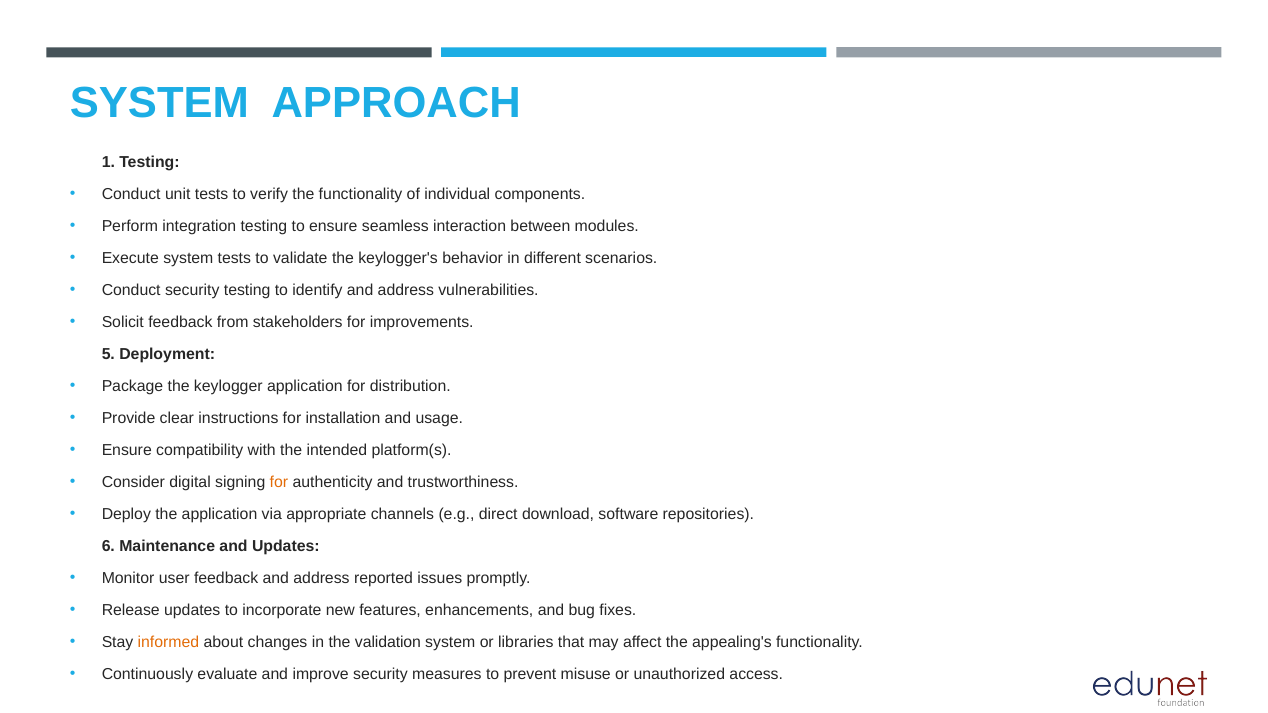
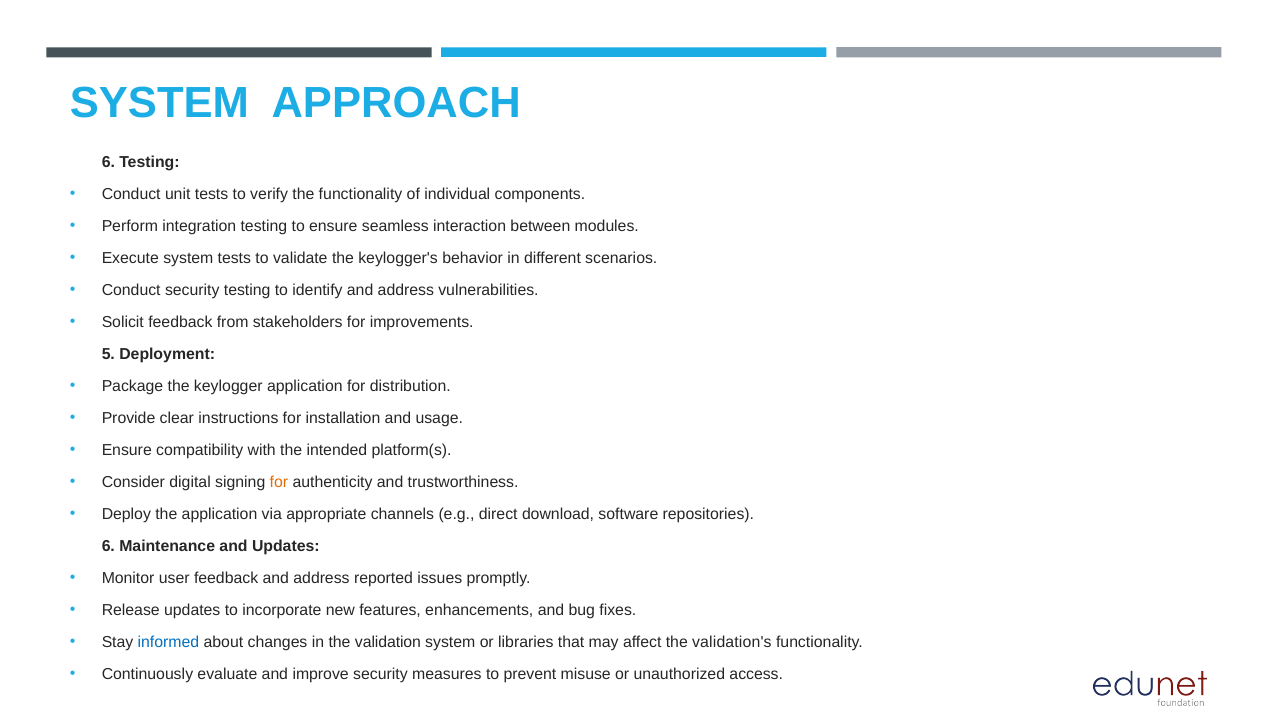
1: 1 -> 6 (108, 163)
informed colour: orange -> blue (168, 642)
appealing's: appealing's -> validation's (732, 642)
